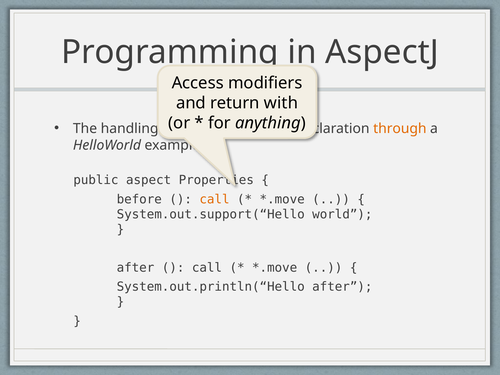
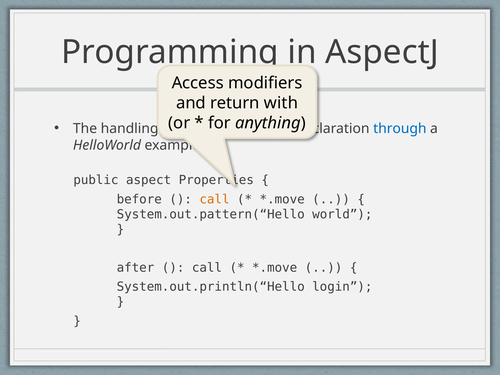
through colour: orange -> blue (400, 128)
System.out.support(“Hello: System.out.support(“Hello -> System.out.pattern(“Hello (211, 214)
System.out.println(“Hello after: after -> login (342, 287)
